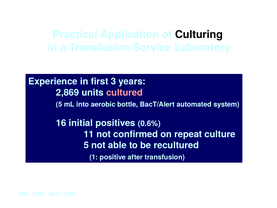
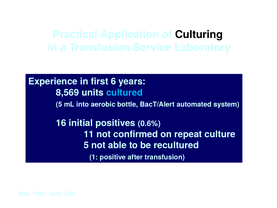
3: 3 -> 6 (113, 81)
2,869: 2,869 -> 8,569 (68, 92)
cultured colour: pink -> light blue (124, 92)
